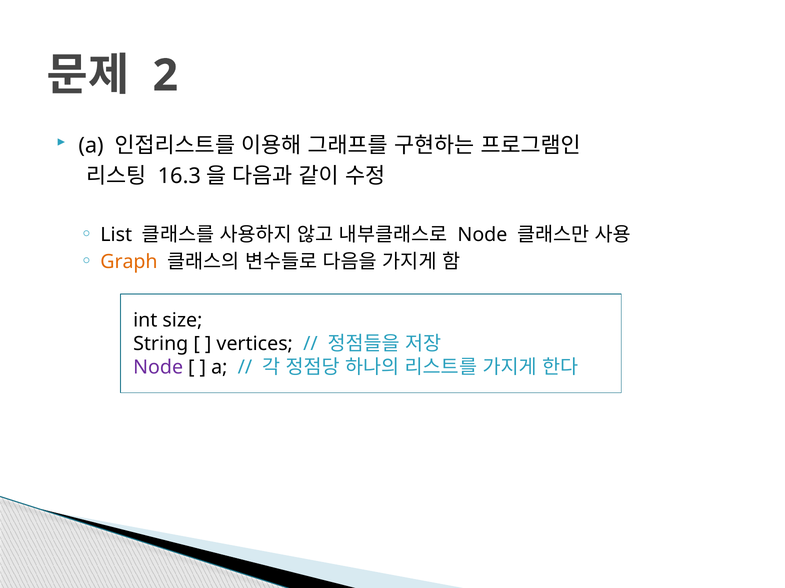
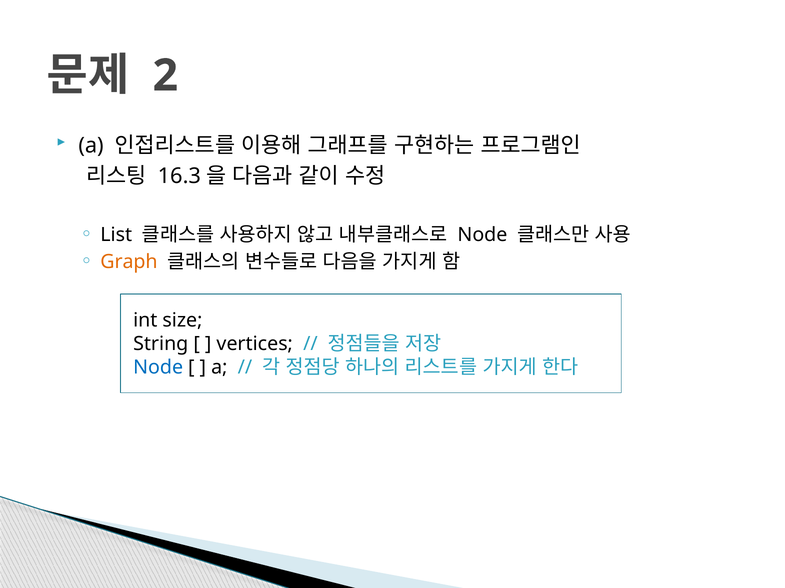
Node colour: purple -> blue (158, 368)
